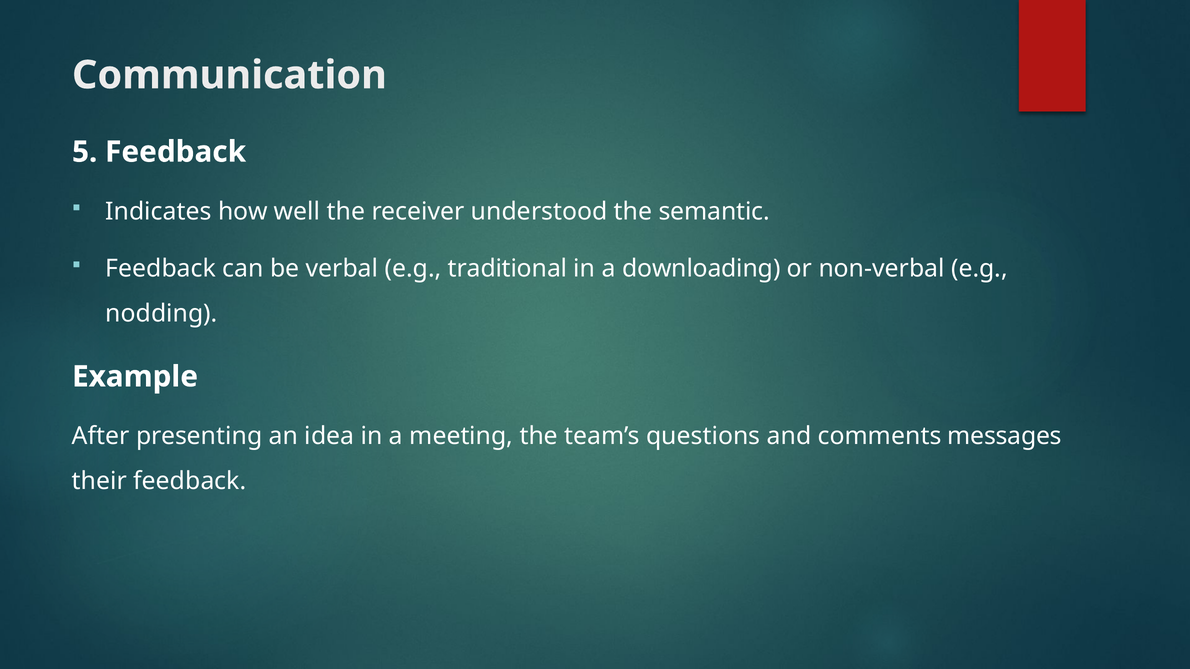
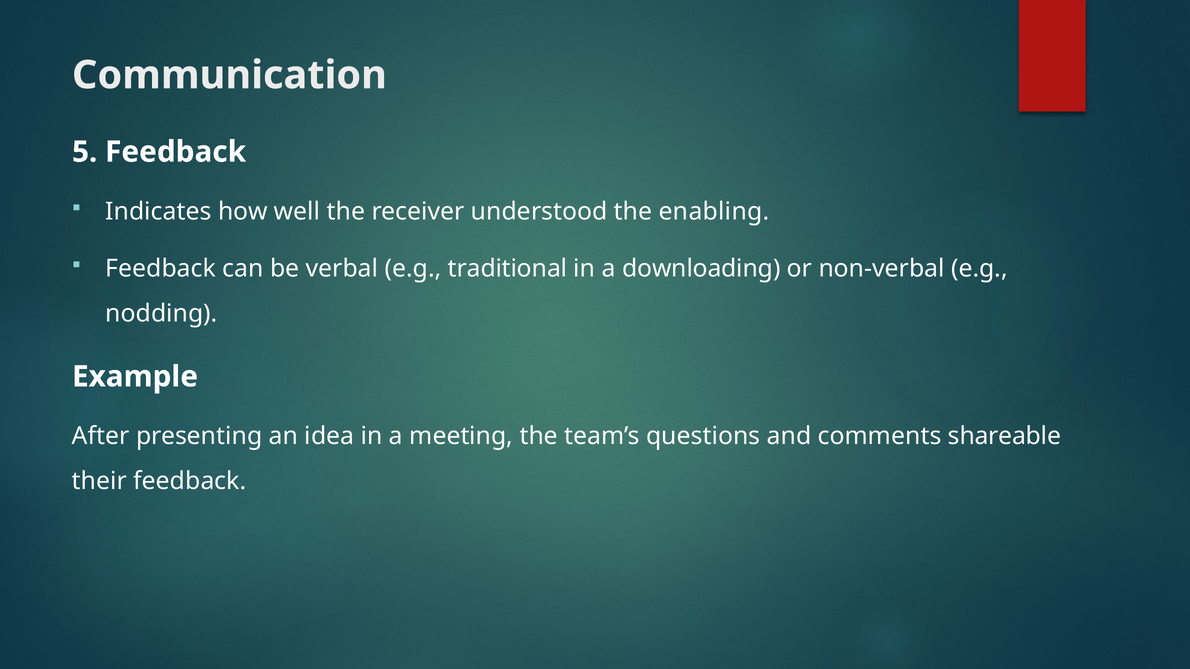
semantic: semantic -> enabling (714, 212)
messages: messages -> shareable (1004, 437)
